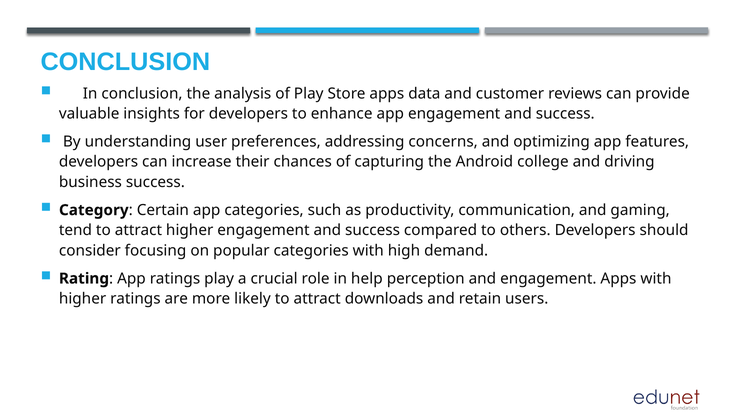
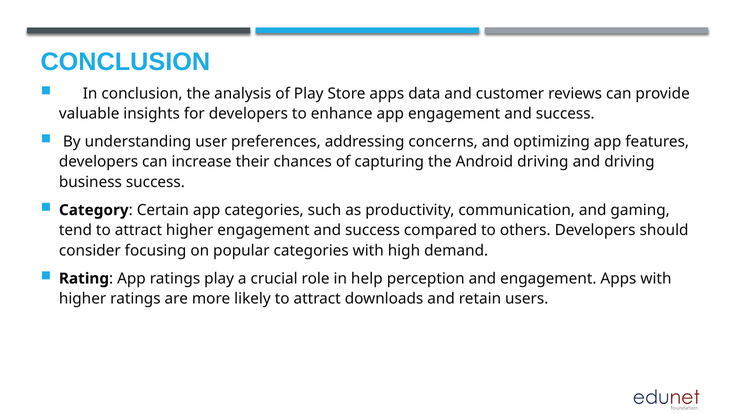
Android college: college -> driving (543, 162)
